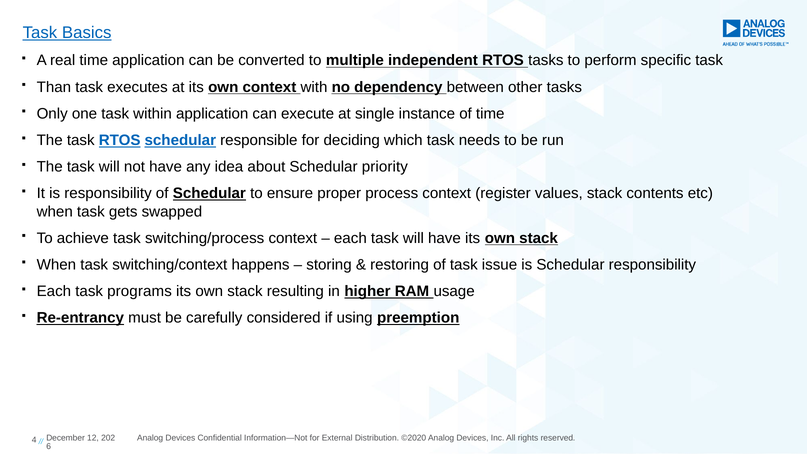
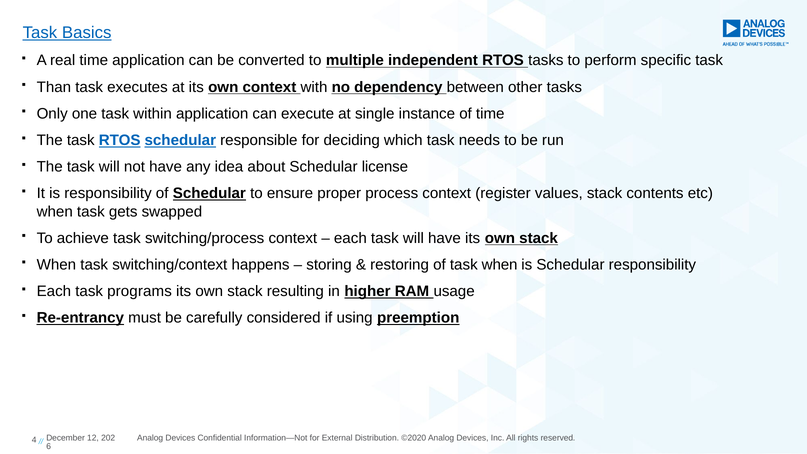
priority: priority -> license (385, 167)
task issue: issue -> when (500, 265)
